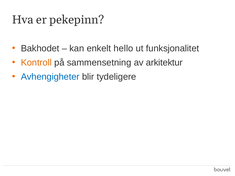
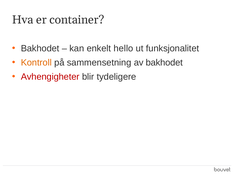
pekepinn: pekepinn -> container (77, 20)
av arkitektur: arkitektur -> bakhodet (164, 63)
Avhengigheter colour: blue -> red (50, 77)
